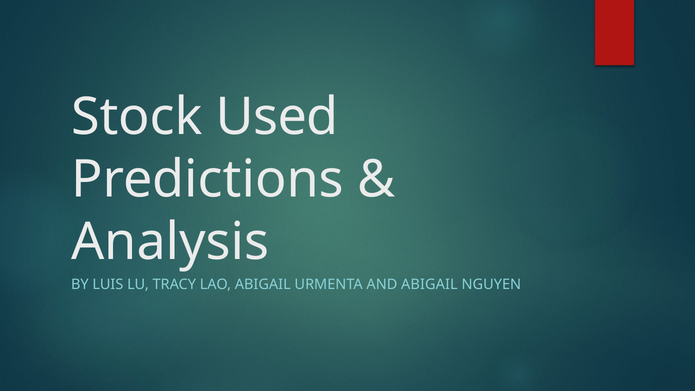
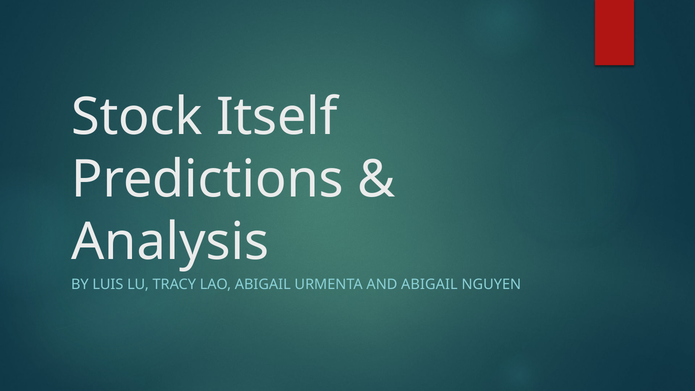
Used: Used -> Itself (277, 117)
